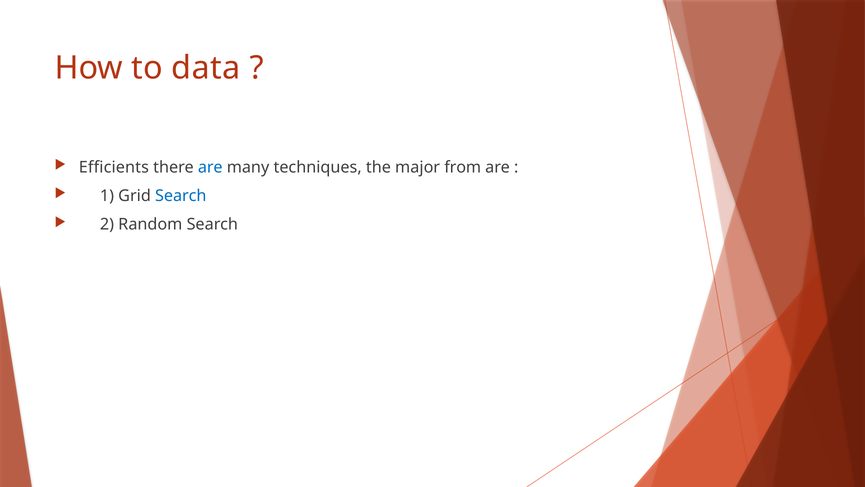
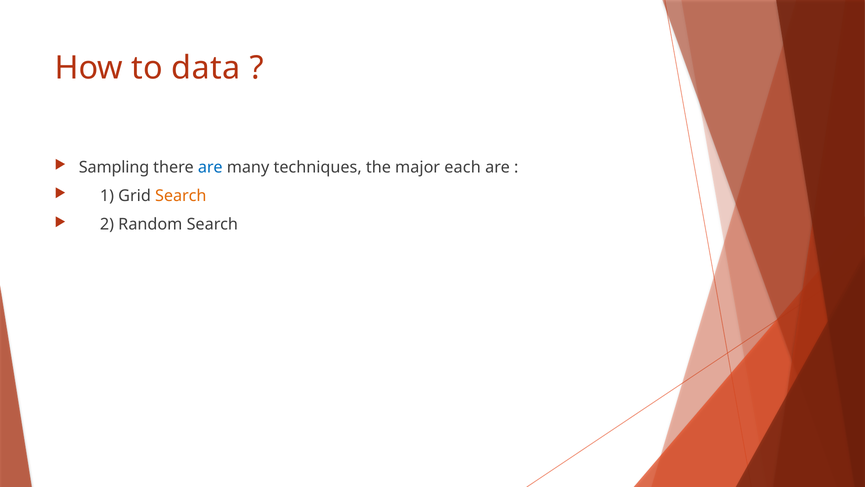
Efficients: Efficients -> Sampling (114, 167)
from: from -> each (463, 167)
Search colour: blue -> orange (181, 196)
